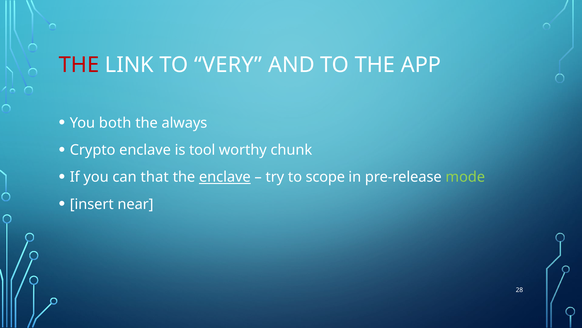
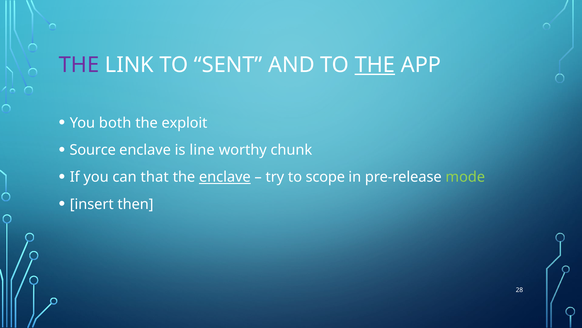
THE colour: red -> purple (79, 65)
VERY: VERY -> SENT (228, 65)
THE underline: none -> present (375, 65)
always: always -> exploit (184, 123)
Crypto: Crypto -> Source (93, 150)
tool: tool -> line (202, 150)
near: near -> then (135, 204)
